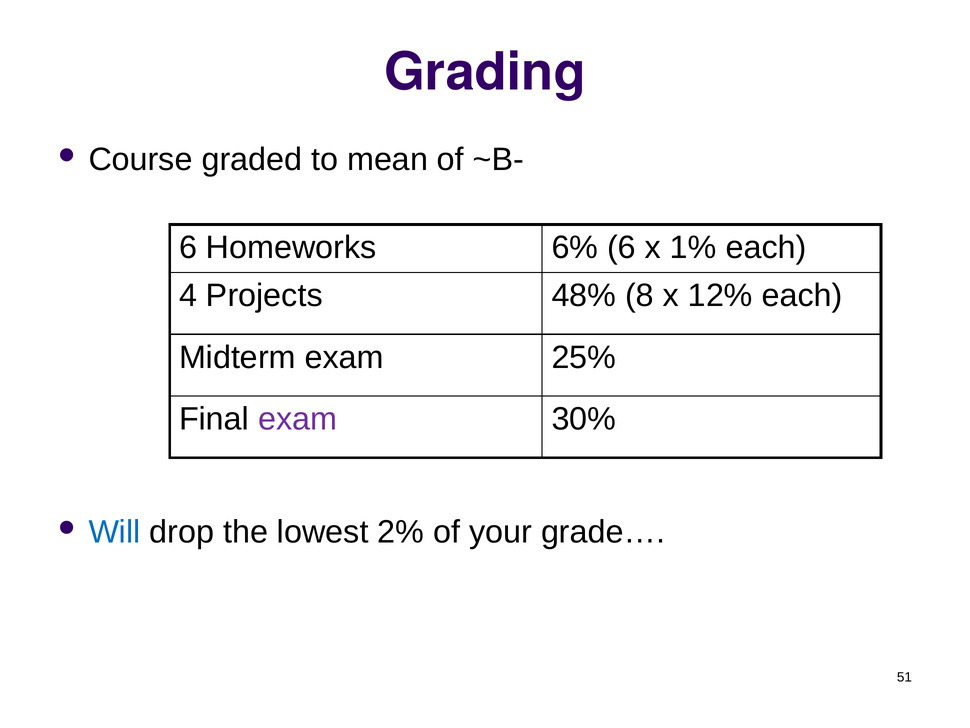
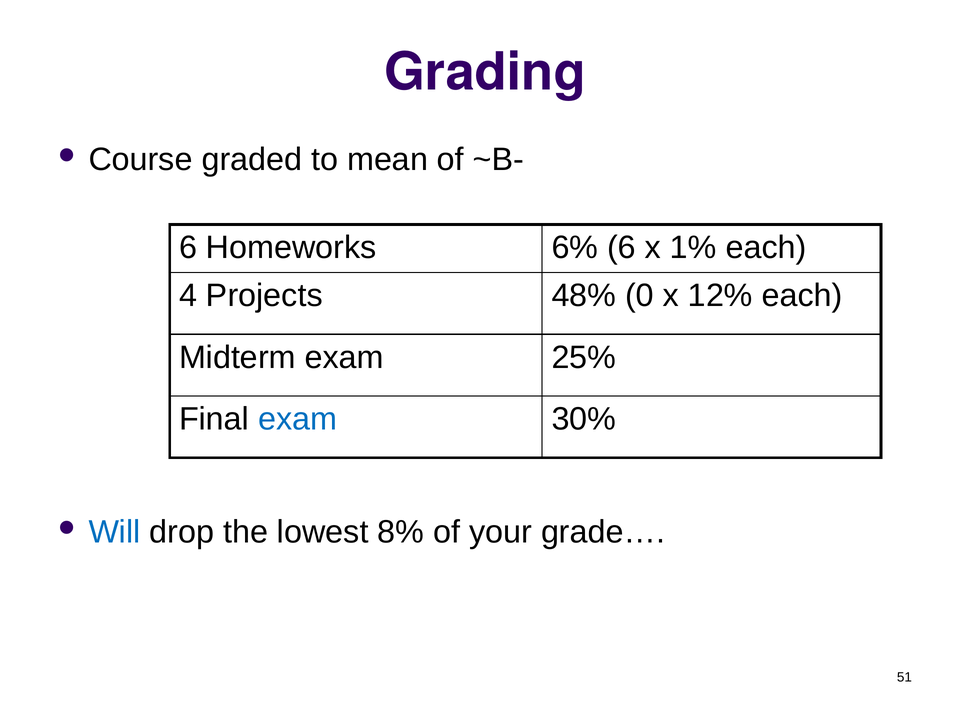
8: 8 -> 0 (639, 296)
exam colour: purple -> blue (298, 419)
2%: 2% -> 8% (401, 532)
